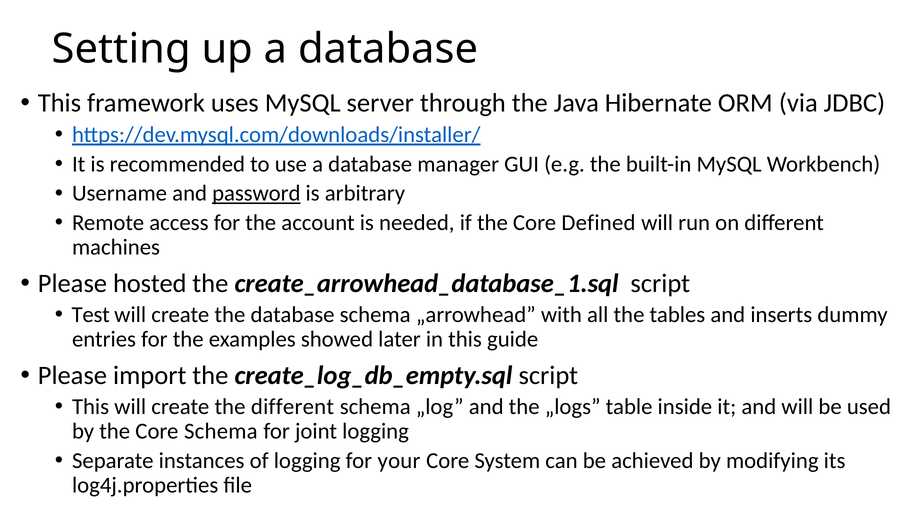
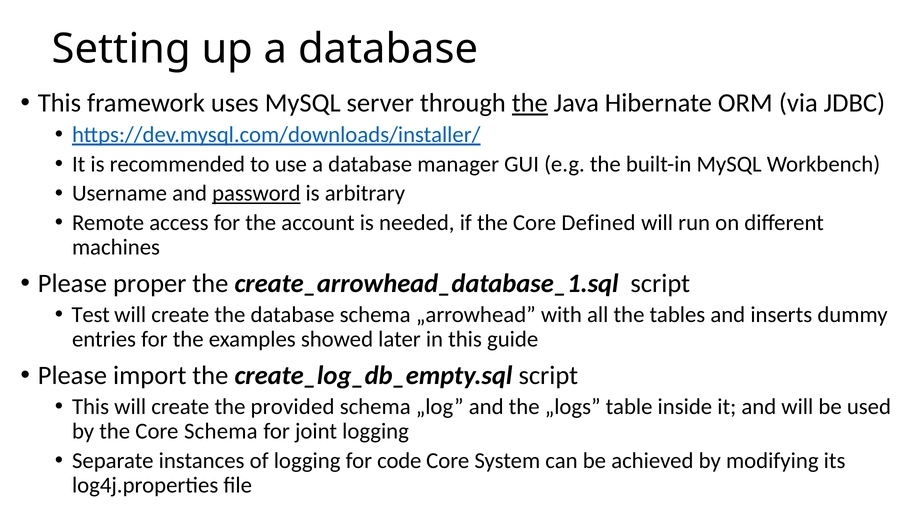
the underline: none -> present (530, 103)
hosted: hosted -> proper (150, 284)
the different: different -> provided (293, 407)
your: your -> code (399, 461)
